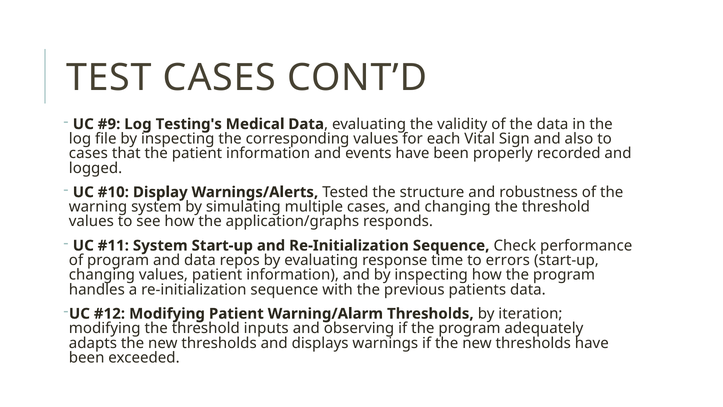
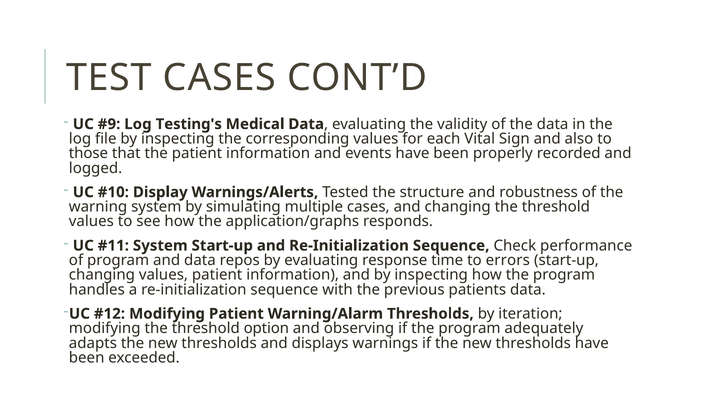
cases: cases -> those (88, 153)
inputs: inputs -> option (266, 328)
